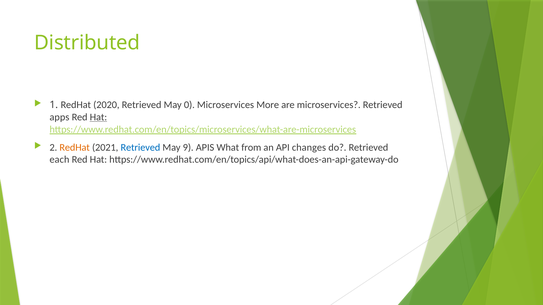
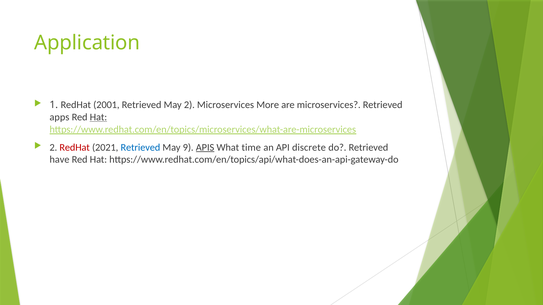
Distributed: Distributed -> Application (87, 43)
2020: 2020 -> 2001 (106, 105)
May 0: 0 -> 2 (189, 105)
RedHat colour: orange -> red (75, 148)
APIS underline: none -> present (205, 148)
from: from -> time (251, 148)
changes: changes -> discrete (309, 148)
each: each -> have (59, 160)
